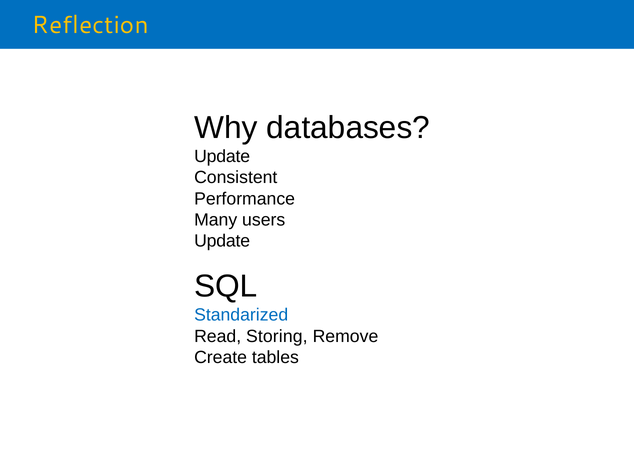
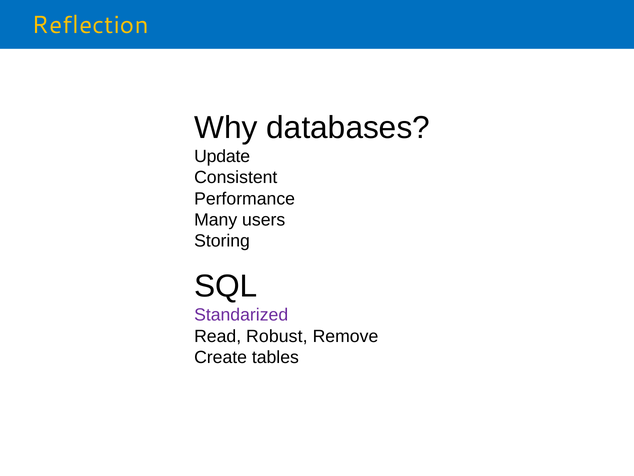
Update: Update -> Storing (222, 241)
Standarized colour: blue -> purple (241, 315)
Storing: Storing -> Robust (277, 336)
